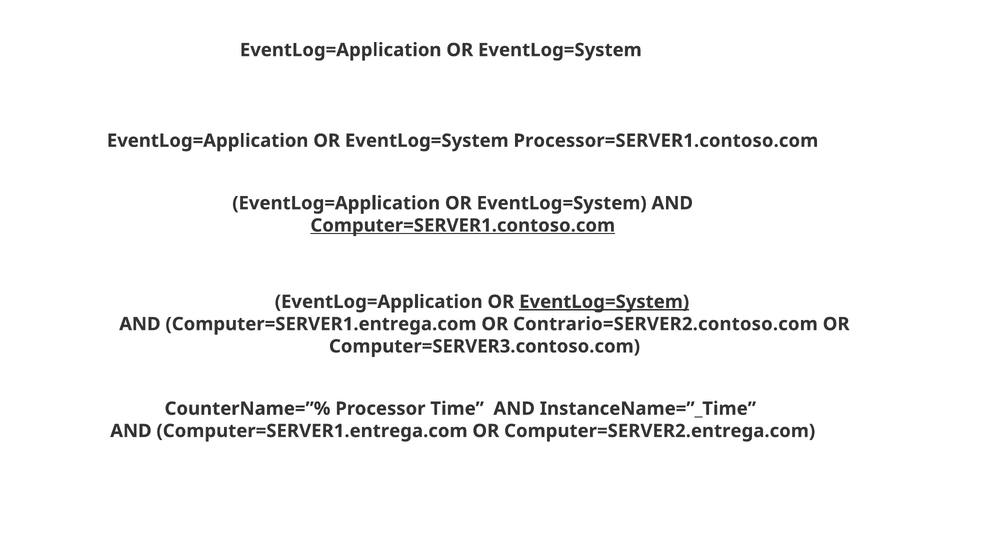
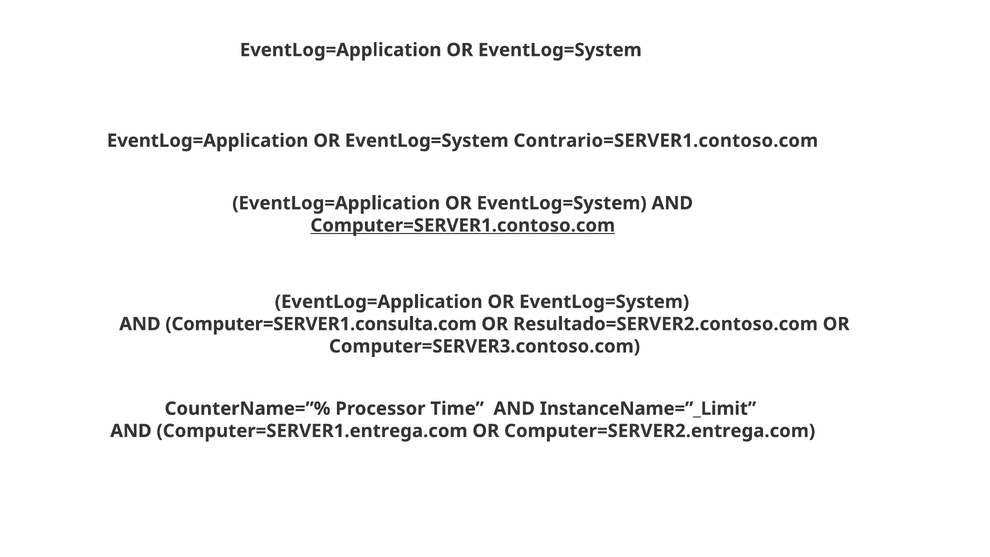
Processor=SERVER1.contoso.com: Processor=SERVER1.contoso.com -> Contrario=SERVER1.contoso.com (666, 141)
EventLog=System underline: present -> none (604, 302)
Computer=SERVER1.entrega.com: Computer=SERVER1.entrega.com -> Computer=SERVER1.consulta.com (321, 324)
Contrario=SERVER2.contoso.com: Contrario=SERVER2.contoso.com -> Resultado=SERVER2.contoso.com (665, 324)
InstanceName=”_Time: InstanceName=”_Time -> InstanceName=”_Limit (648, 409)
